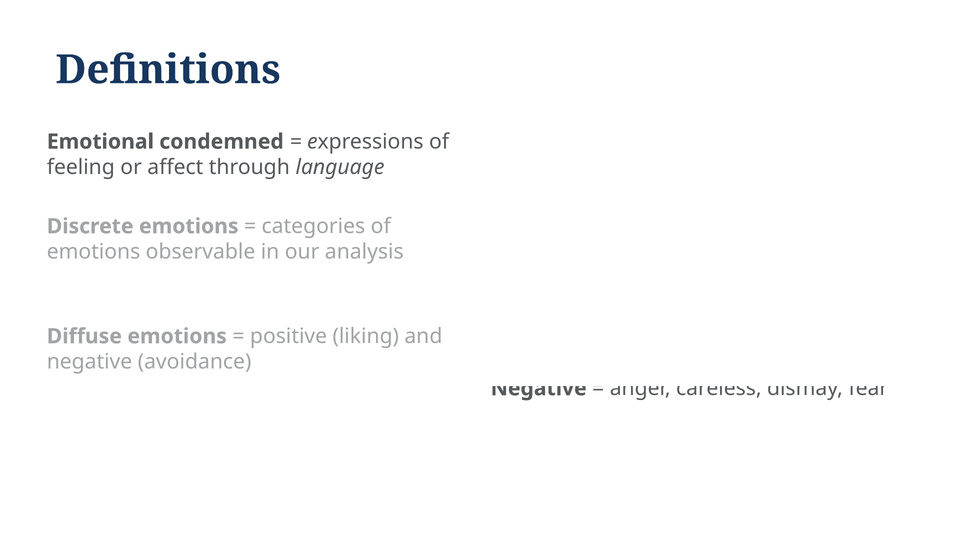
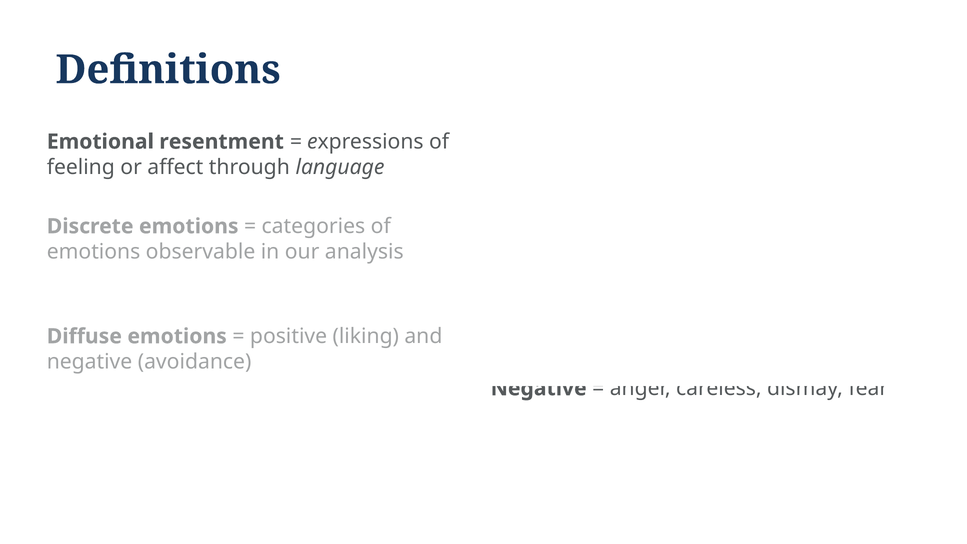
condemned: condemned -> resentment (222, 142)
